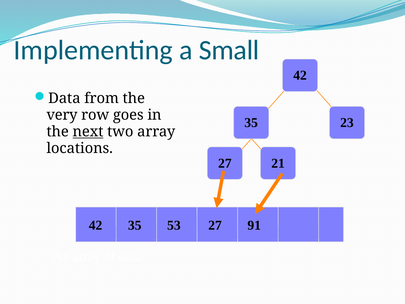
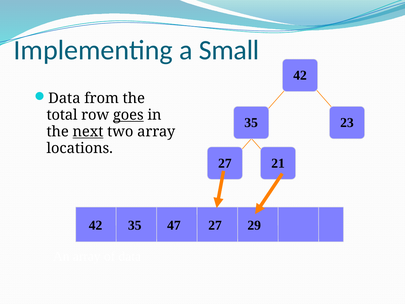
very: very -> total (62, 115)
goes underline: none -> present (128, 115)
53: 53 -> 47 (174, 225)
91: 91 -> 29 (254, 225)
